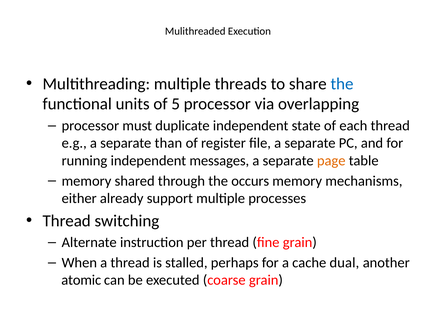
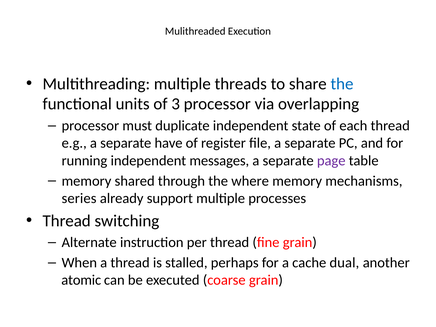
5: 5 -> 3 (176, 104)
than: than -> have (169, 143)
page colour: orange -> purple (331, 161)
occurs: occurs -> where (250, 181)
either: either -> series (79, 198)
